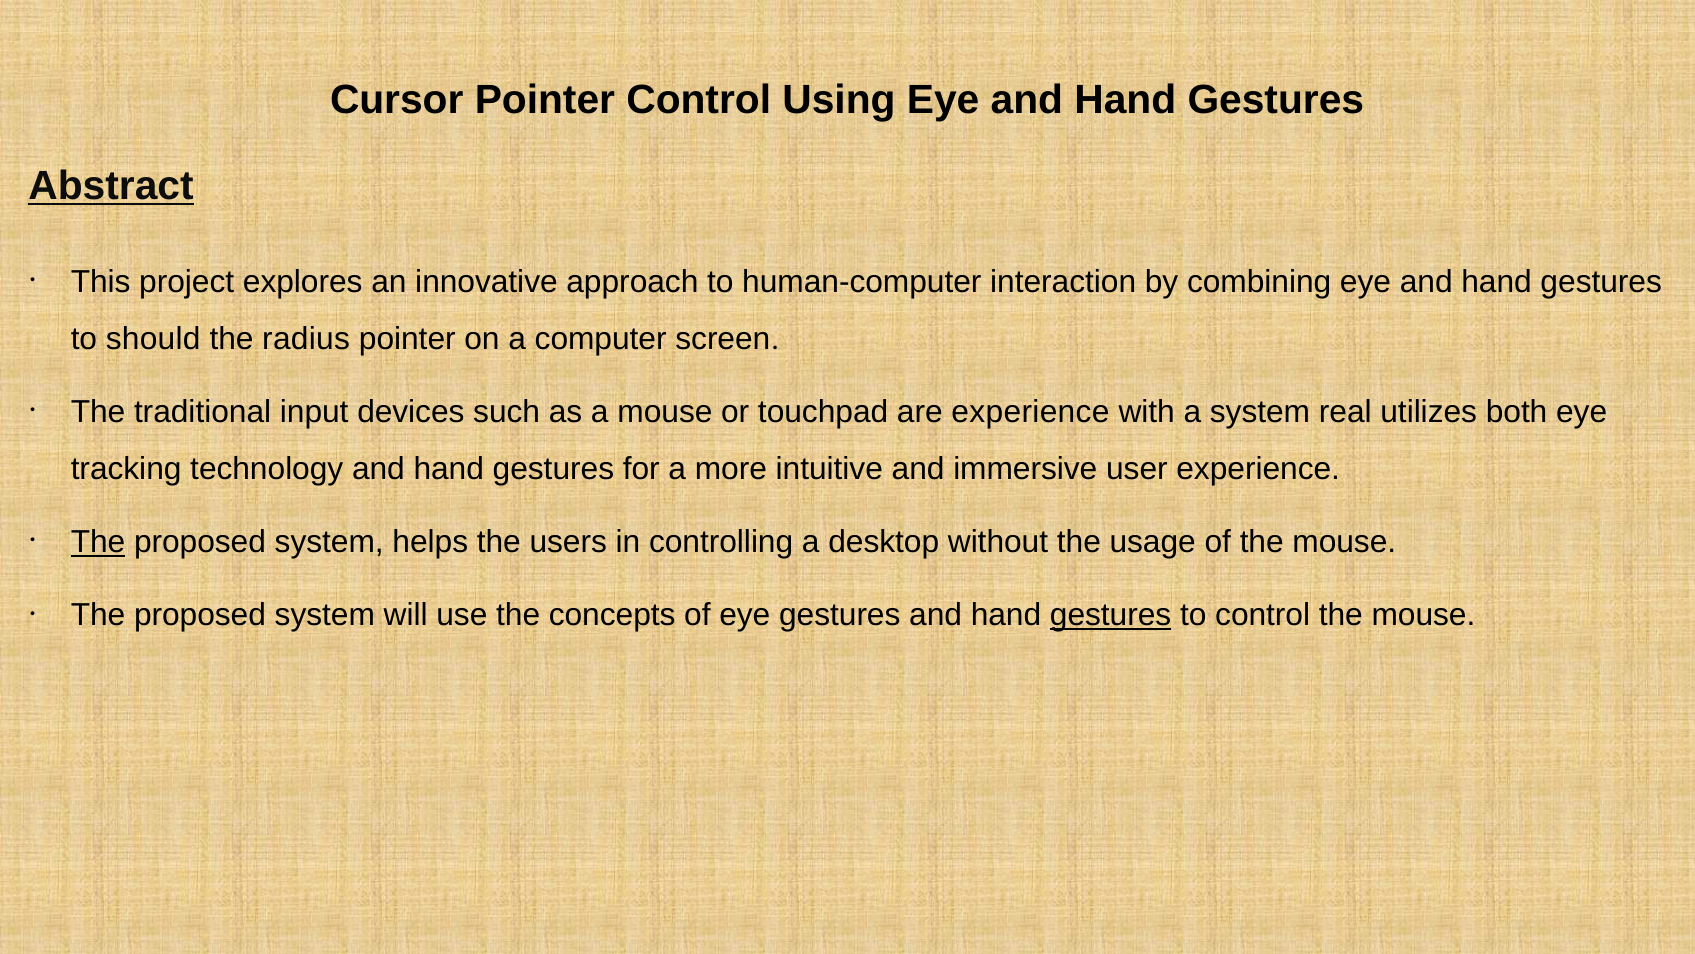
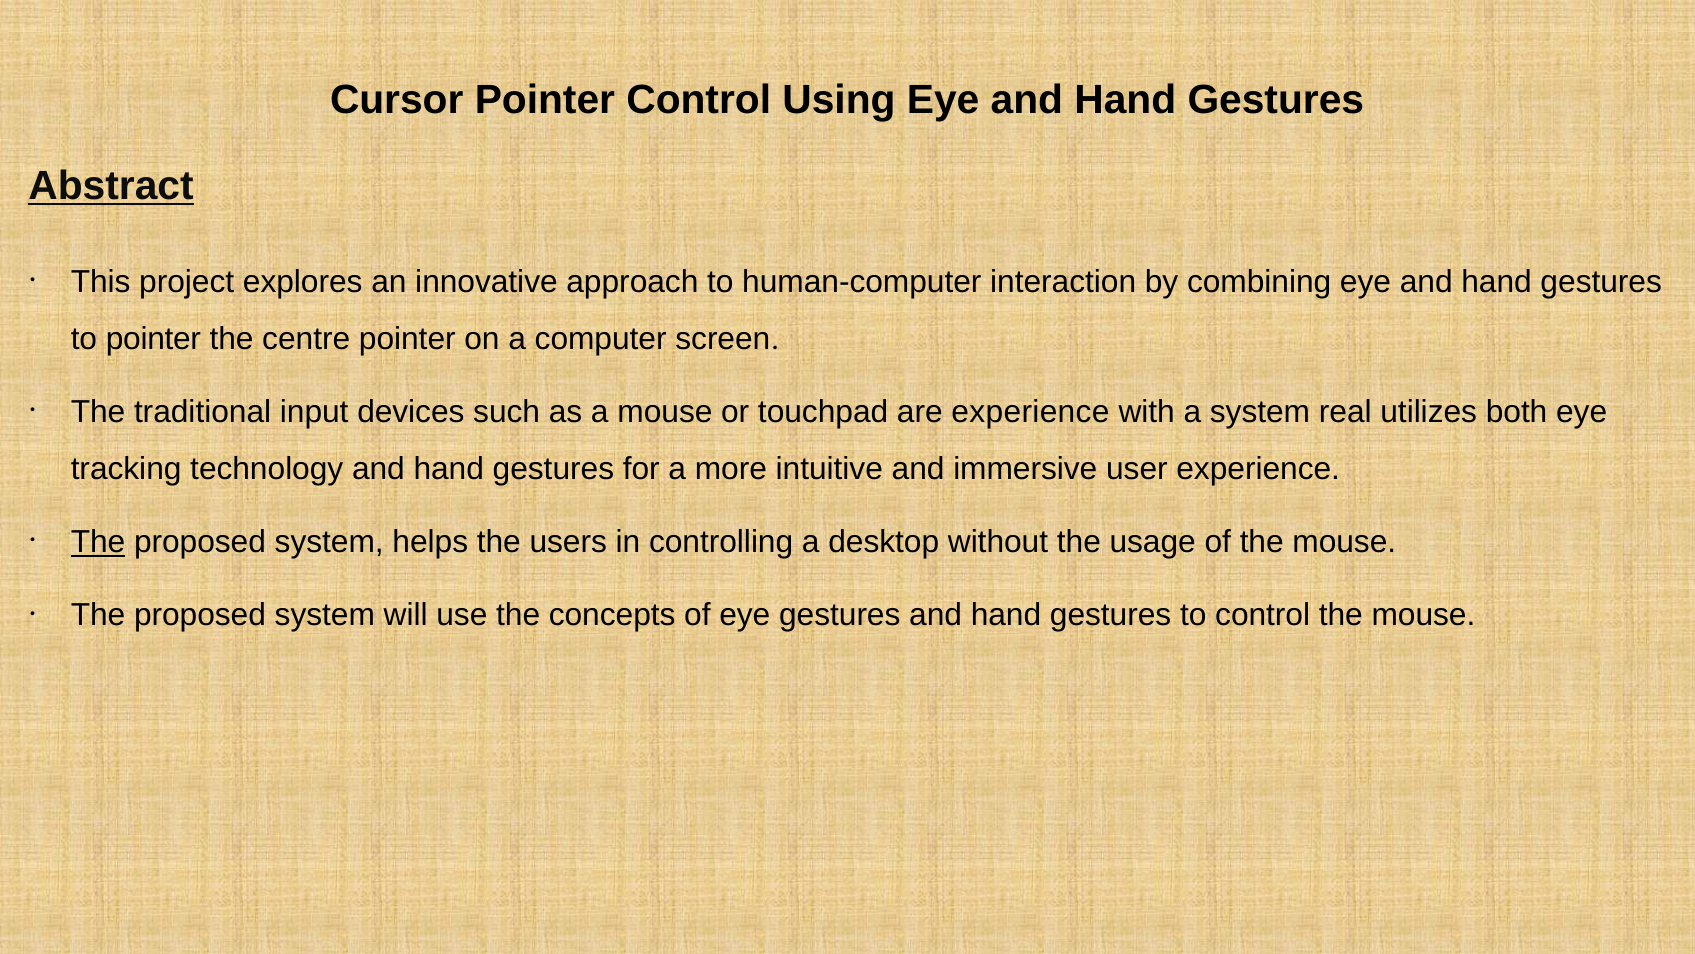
to should: should -> pointer (153, 339)
radius: radius -> centre (306, 339)
gestures underline: present -> none (1111, 615)
